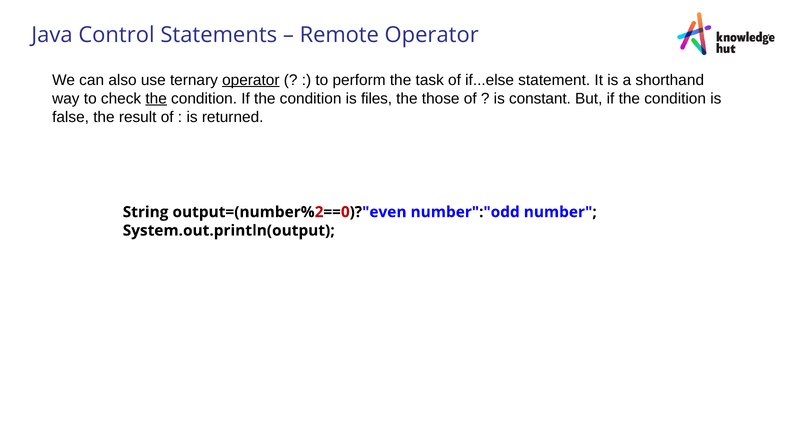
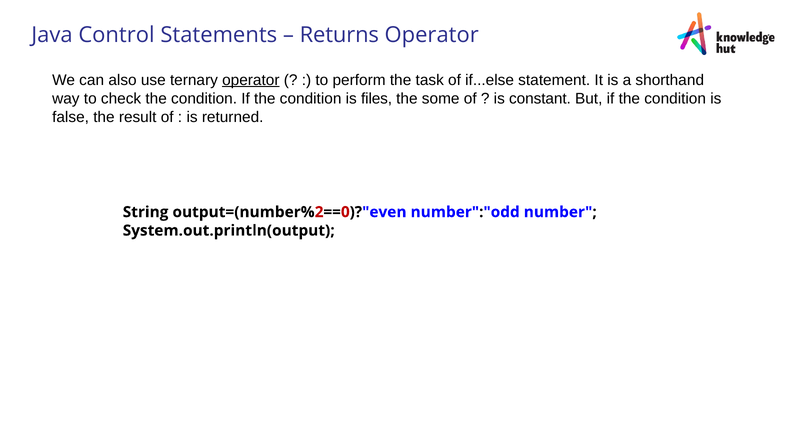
Remote: Remote -> Returns (339, 35)
the underline: present -> none (156, 99)
those: those -> some (441, 99)
